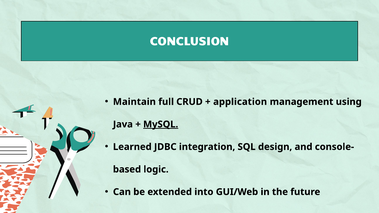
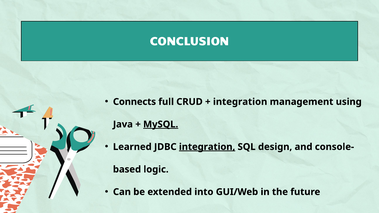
Maintain: Maintain -> Connects (134, 102)
application: application -> integration (240, 102)
integration underline: none -> present (207, 147)
